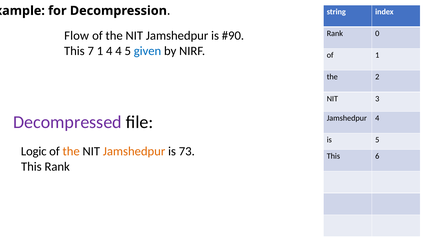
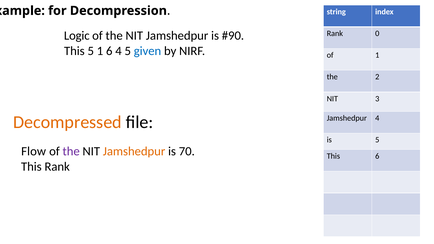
Flow: Flow -> Logic (77, 36)
This 7: 7 -> 5 (91, 51)
1 4: 4 -> 6 (109, 51)
Decompressed colour: purple -> orange (67, 122)
Logic: Logic -> Flow (34, 151)
the colour: orange -> purple (71, 151)
73: 73 -> 70 (187, 151)
